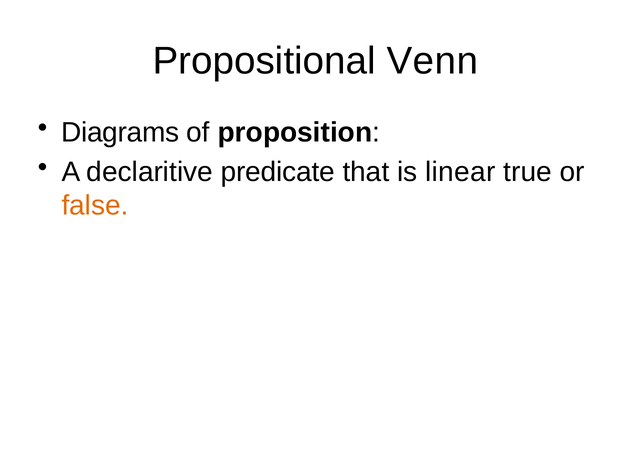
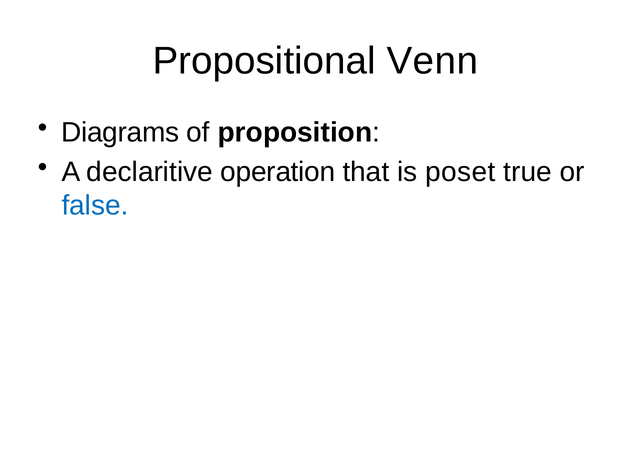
predicate: predicate -> operation (278, 172)
linear: linear -> poset (460, 172)
false colour: orange -> blue (95, 206)
